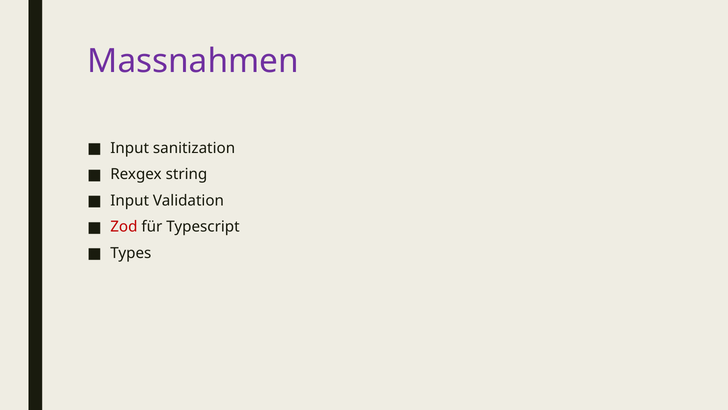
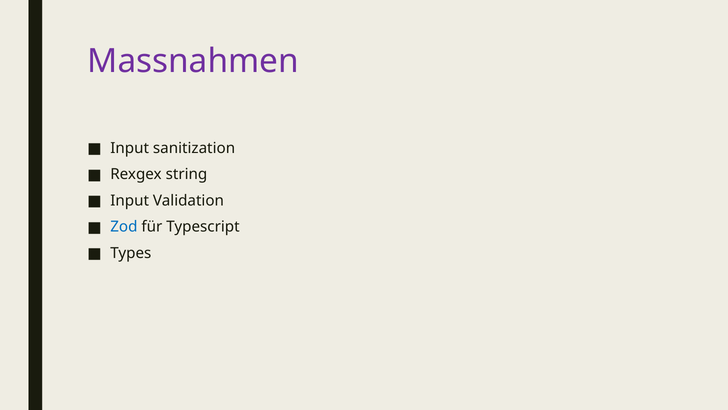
Zod colour: red -> blue (124, 227)
